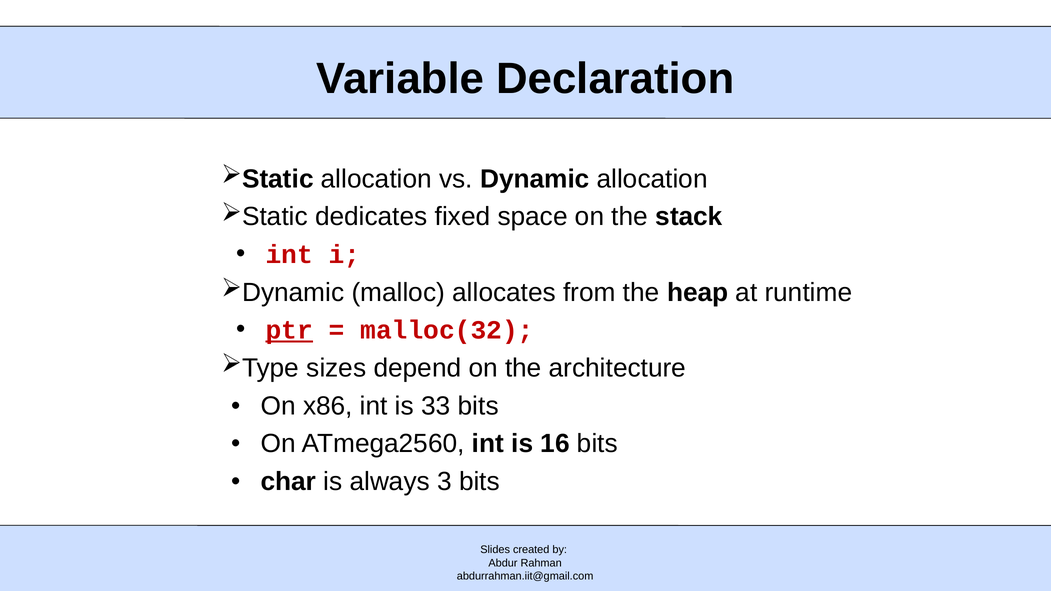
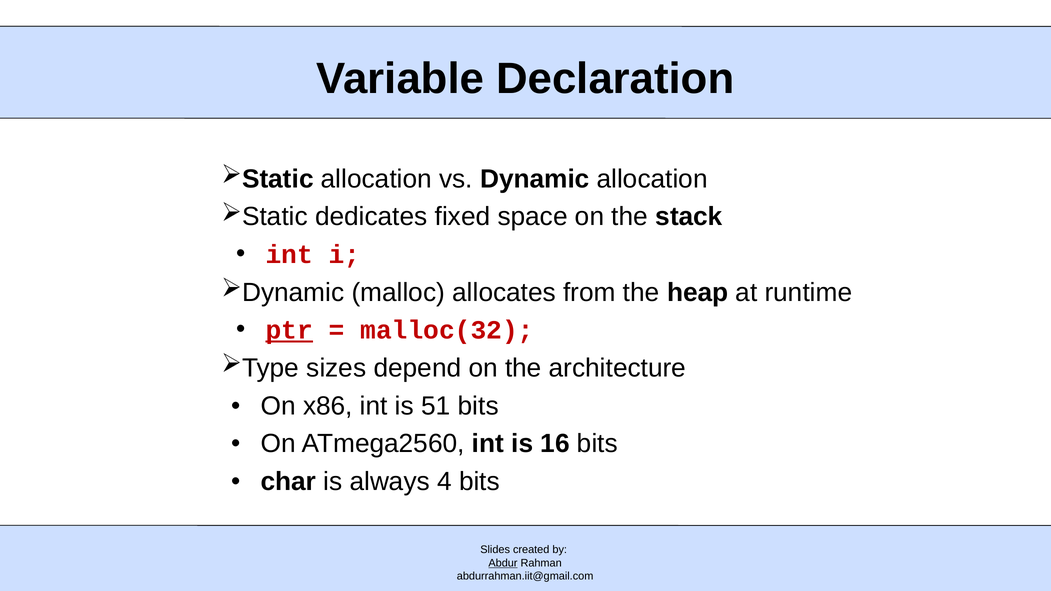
33: 33 -> 51 (436, 406)
3: 3 -> 4 (444, 482)
Abdur underline: none -> present (503, 563)
